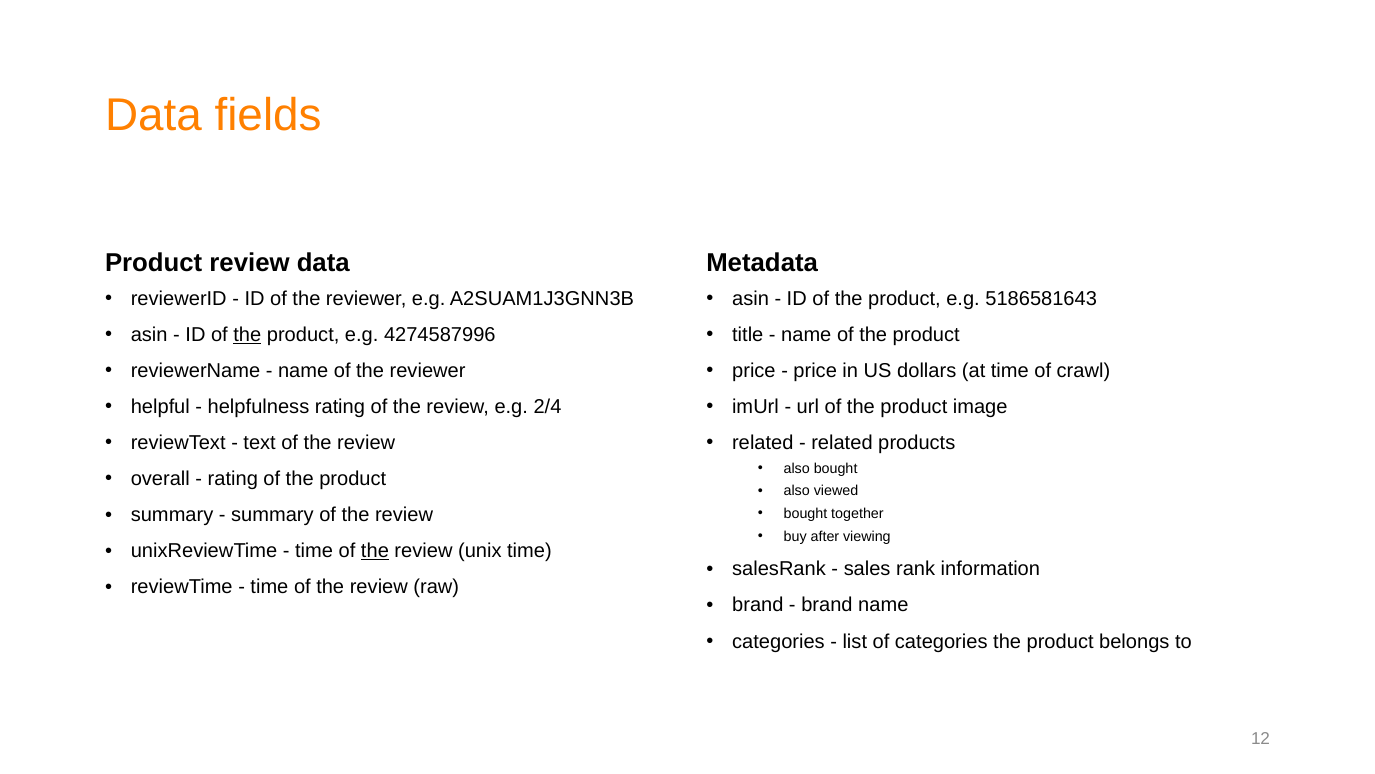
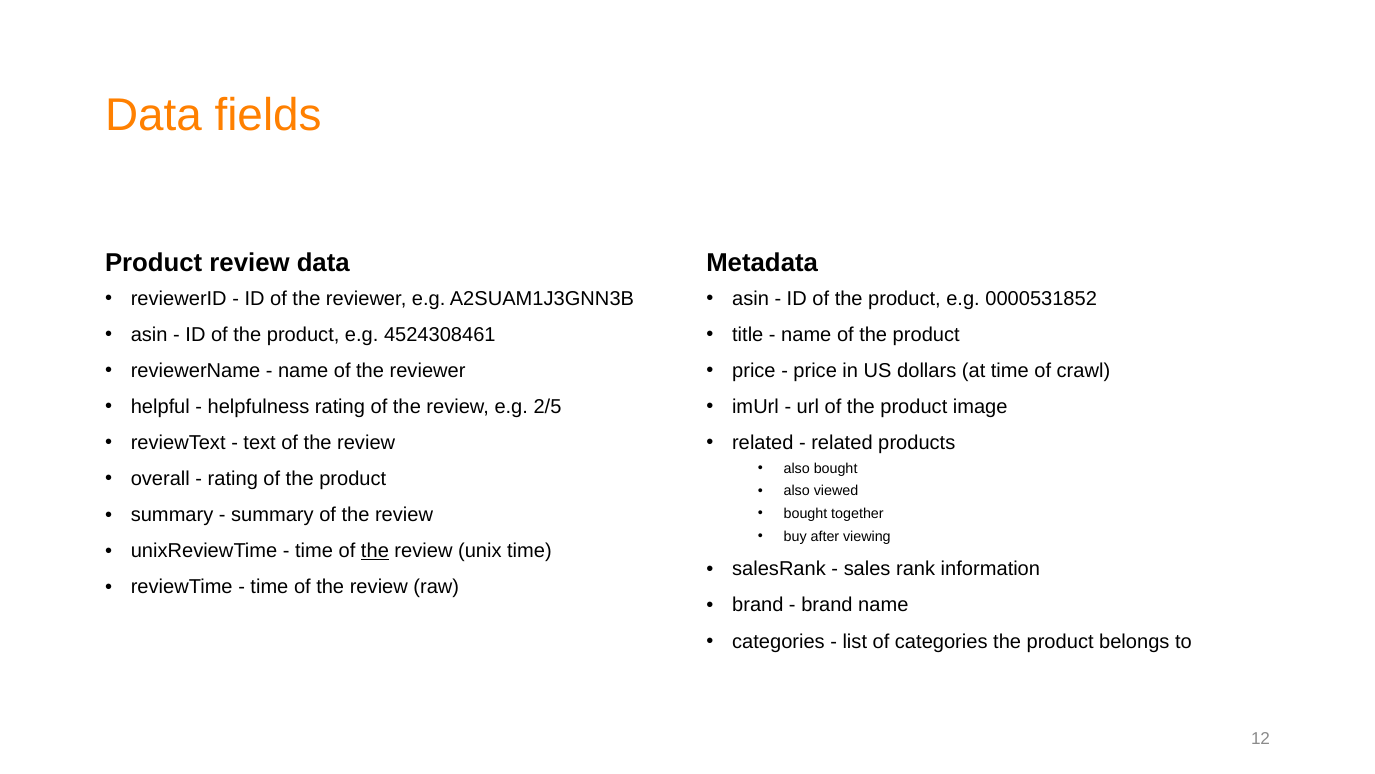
5186581643: 5186581643 -> 0000531852 (1041, 298)
the underline: present -> none (247, 335)
4274587996: 4274587996 -> 4524308461 (440, 335)
2/4: 2/4 -> 2/5 (547, 407)
